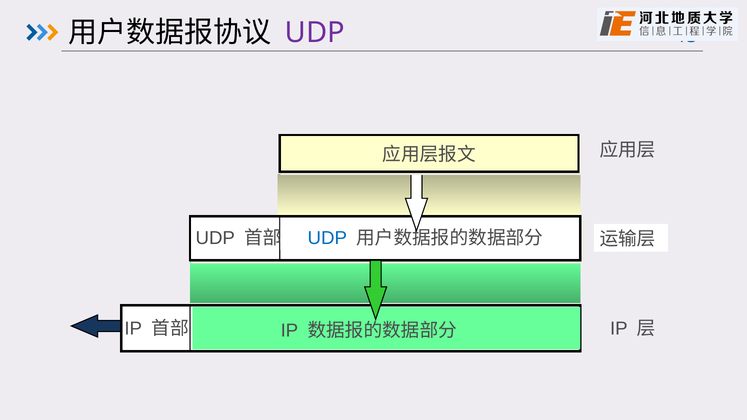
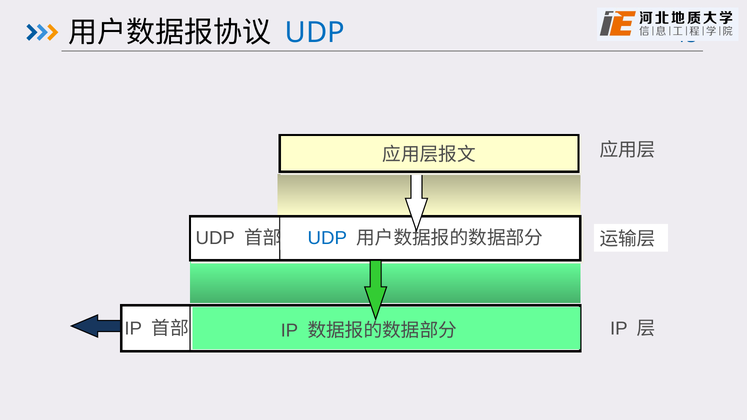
UDP colour: purple -> blue (315, 33)
